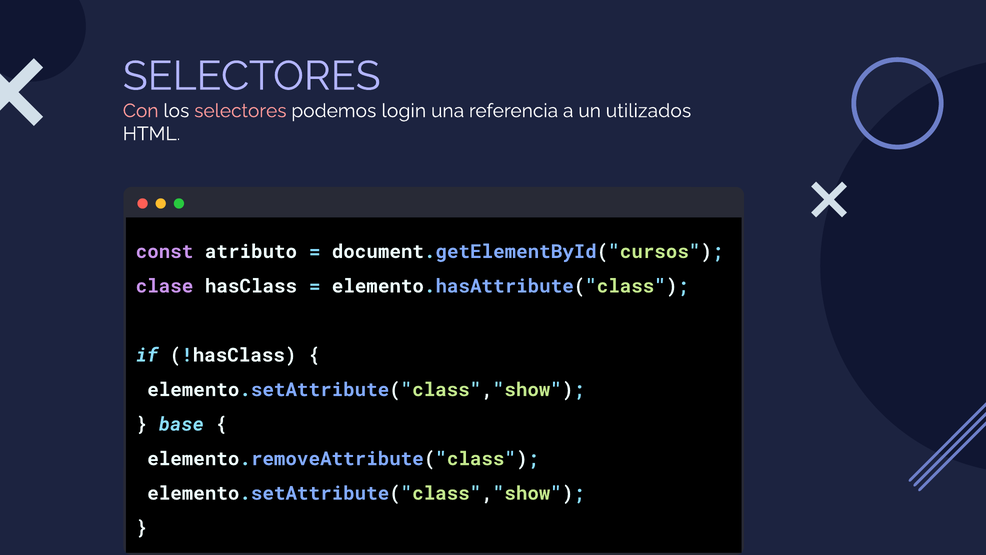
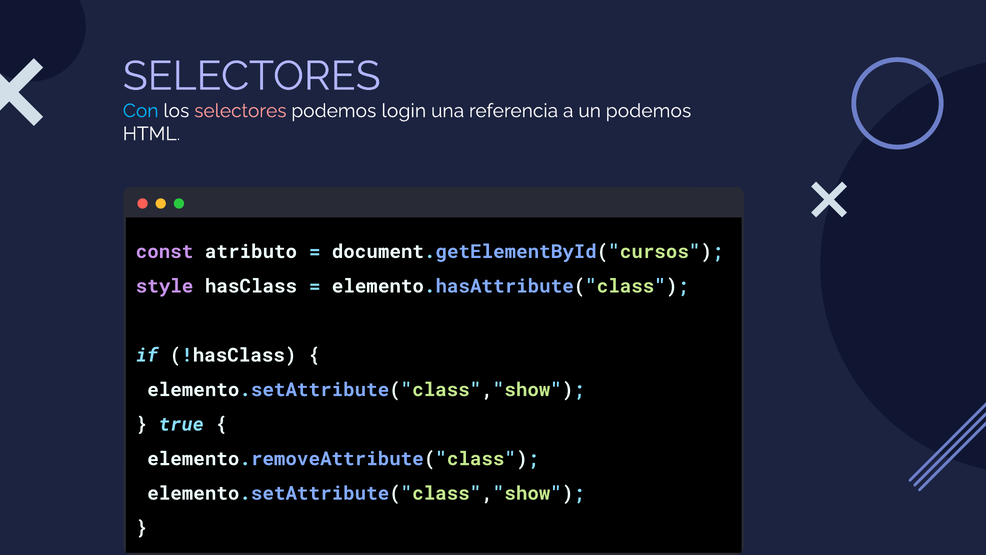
Con colour: pink -> light blue (141, 111)
un utilizados: utilizados -> podemos (649, 111)
clase: clase -> style (164, 286)
base: base -> true (181, 424)
